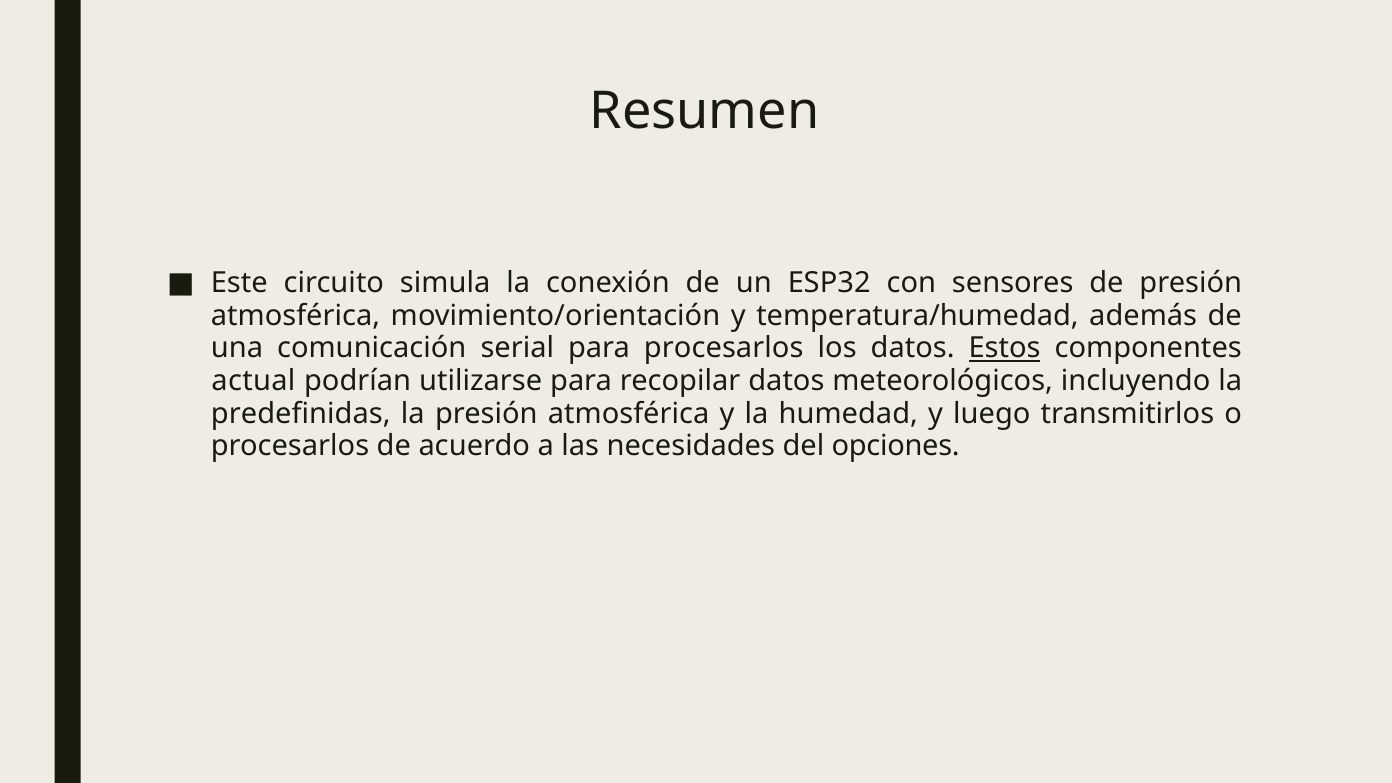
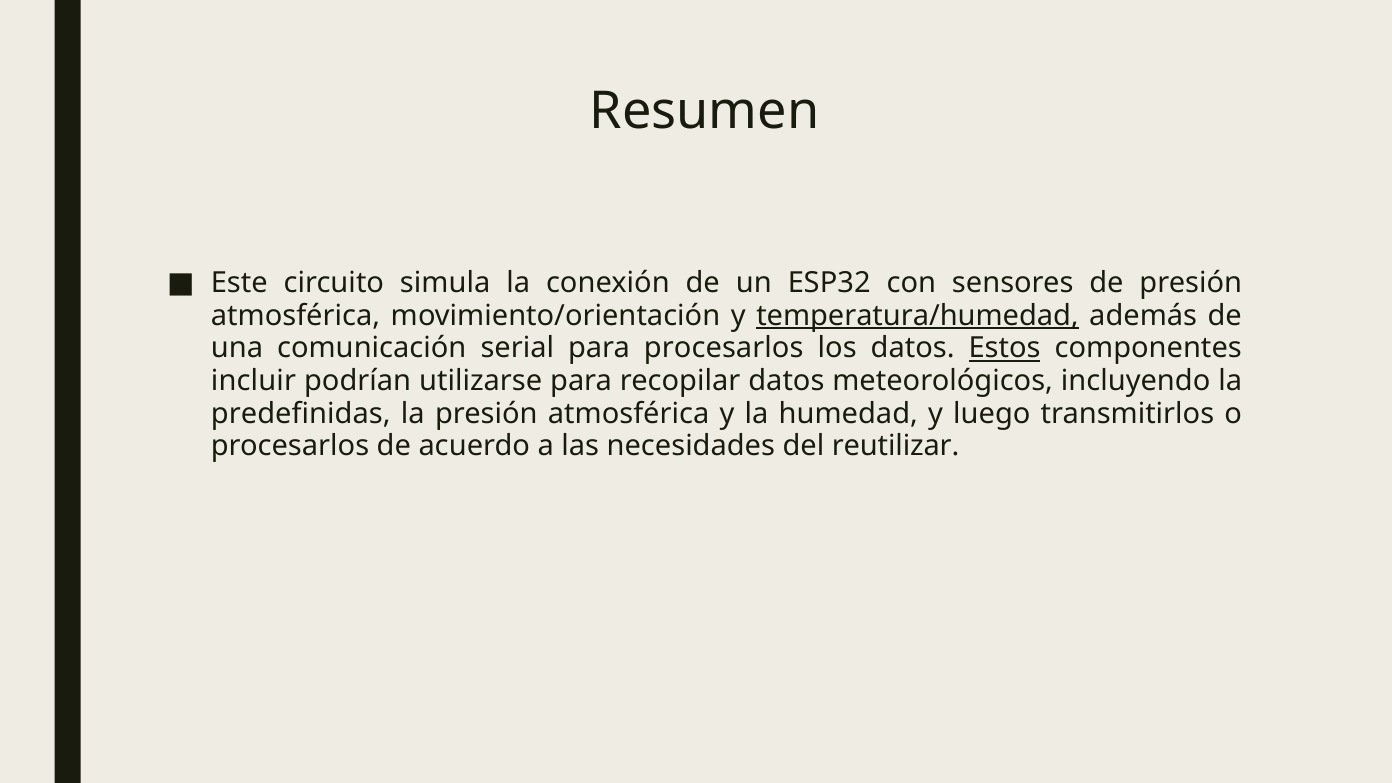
temperatura/humedad underline: none -> present (917, 316)
actual: actual -> incluir (253, 381)
opciones: opciones -> reutilizar (896, 446)
